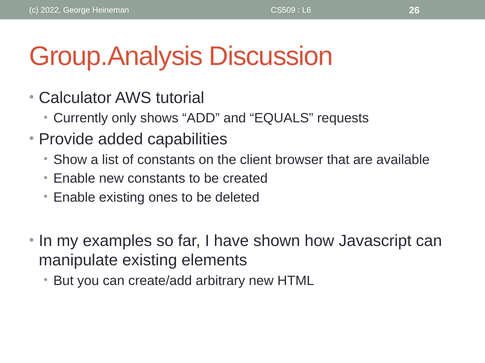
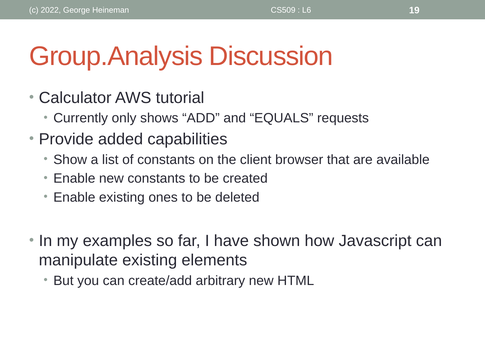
26: 26 -> 19 (414, 10)
